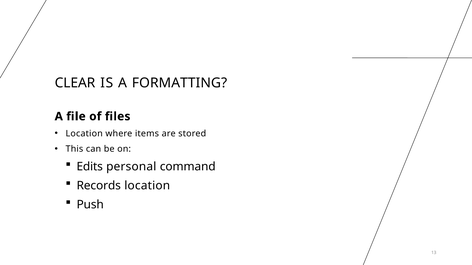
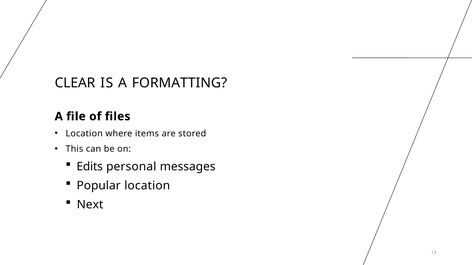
command: command -> messages (188, 167)
Records: Records -> Popular (99, 186)
Push: Push -> Next (90, 205)
